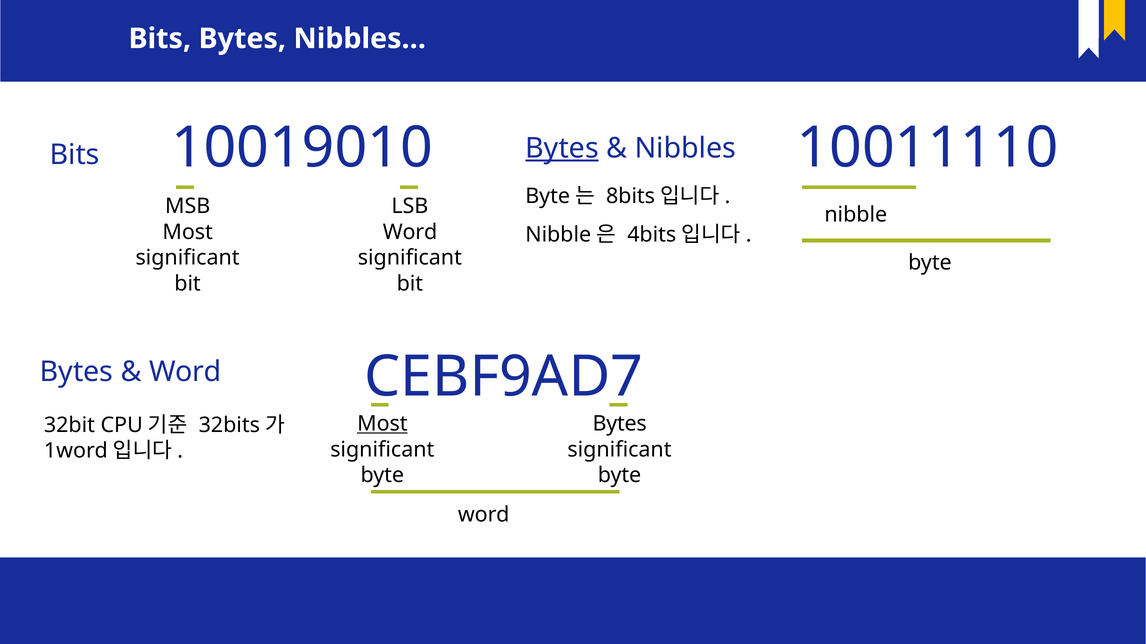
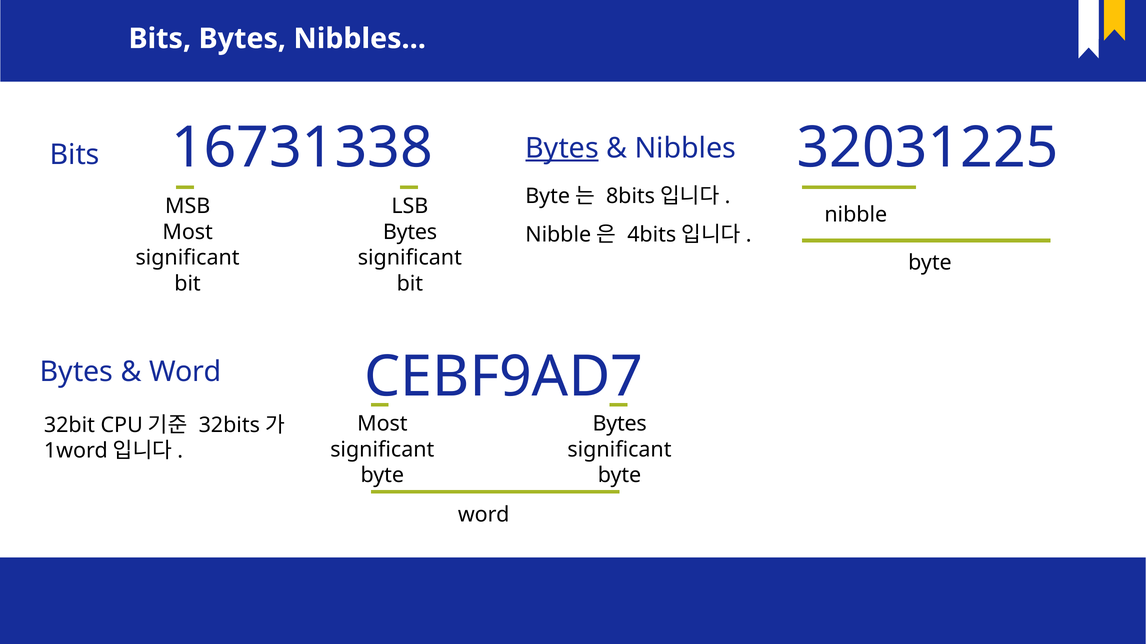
10019010: 10019010 -> 16731338 (302, 148)
10011110: 10011110 -> 32031225 (928, 148)
Word: Word -> Bytes (410, 232)
Most underline: present -> none (382, 424)
